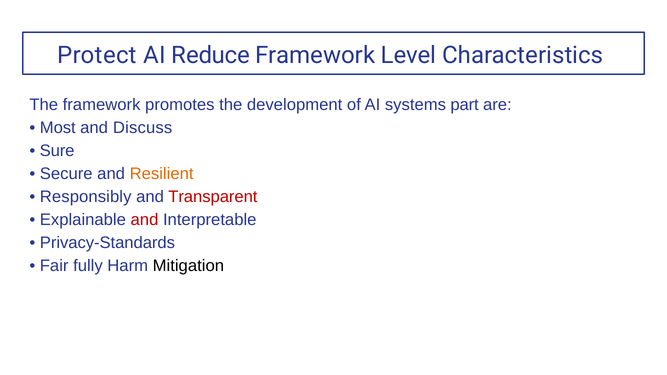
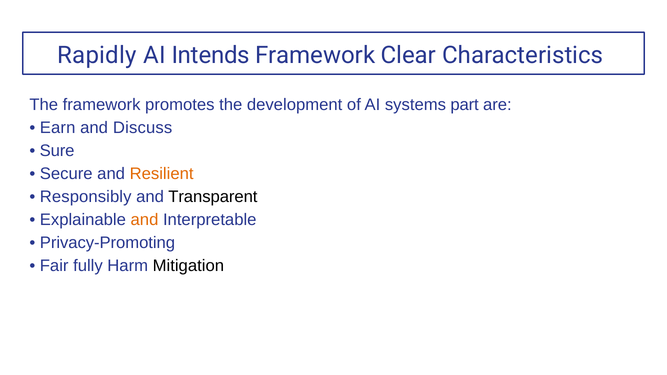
Protect: Protect -> Rapidly (97, 55)
Reduce: Reduce -> Intends (211, 55)
Level: Level -> Clear (408, 55)
Most: Most -> Earn (58, 128)
Transparent colour: red -> black (213, 197)
and colour: red -> orange (145, 220)
Privacy-Standards: Privacy-Standards -> Privacy-Promoting (107, 243)
